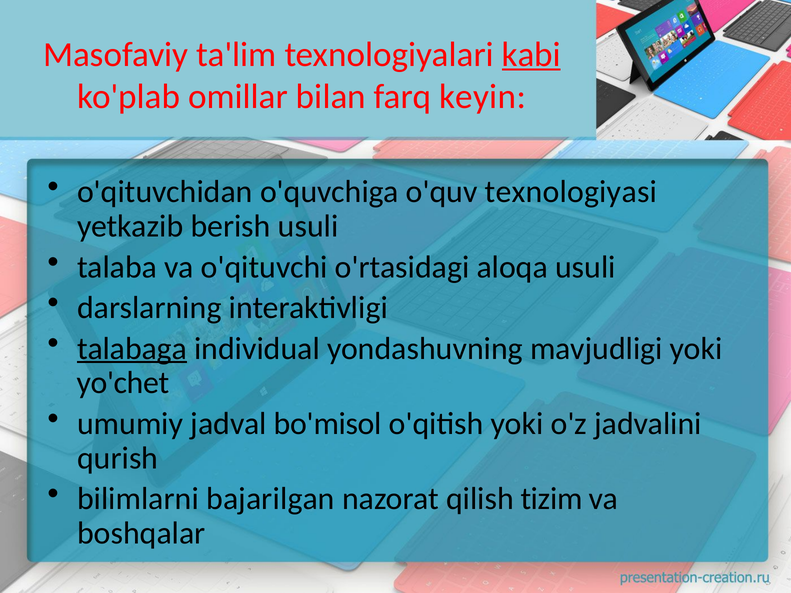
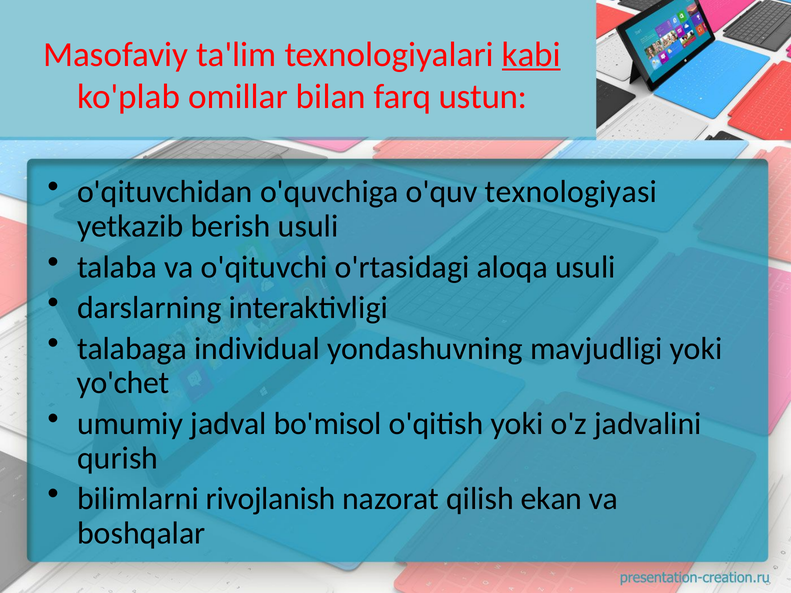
keyin: keyin -> ustun (483, 97)
talabaga underline: present -> none (132, 349)
bajarilgan: bajarilgan -> rivojlanish (271, 499)
tizim: tizim -> ekan (552, 499)
